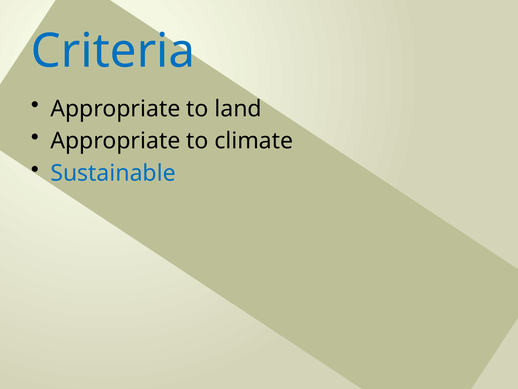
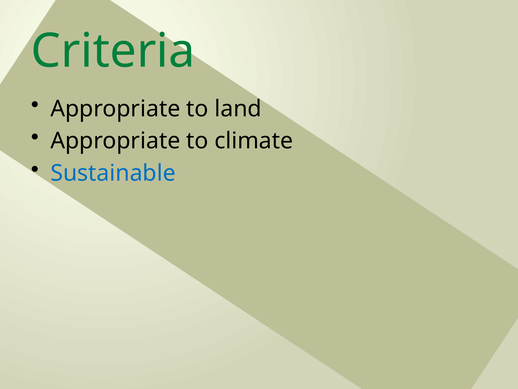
Criteria colour: blue -> green (113, 51)
